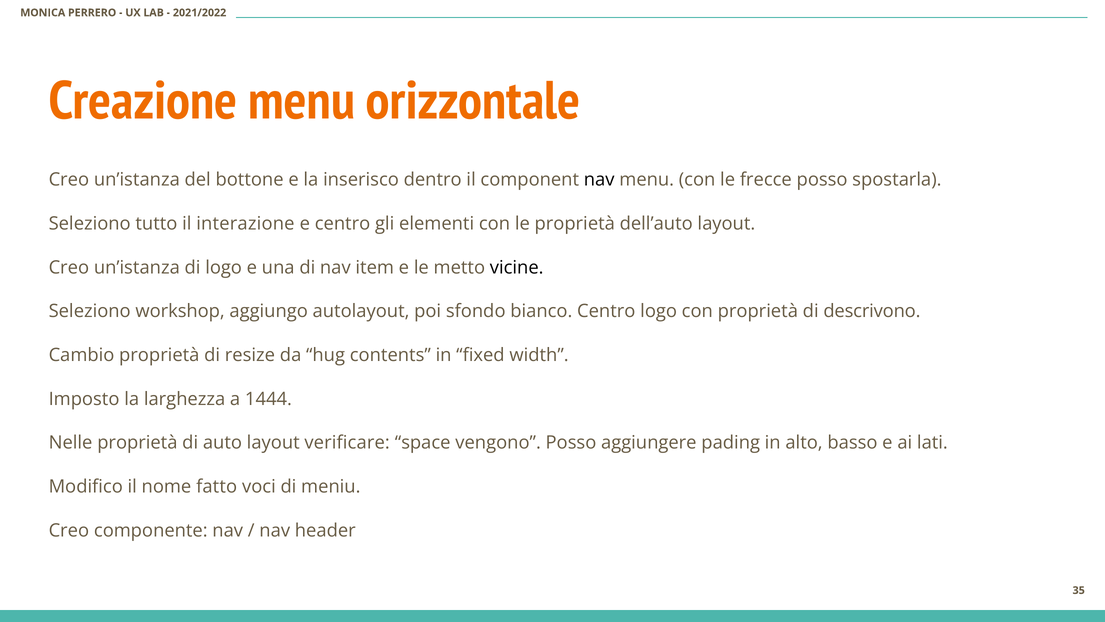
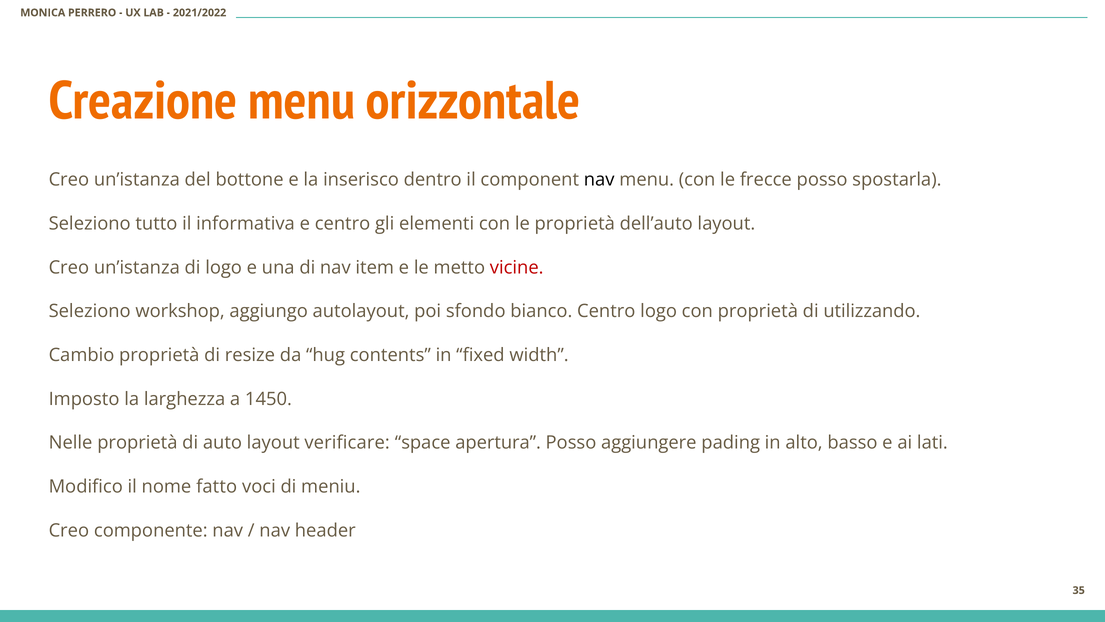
interazione: interazione -> informativa (245, 224)
vicine colour: black -> red (517, 267)
descrivono: descrivono -> utilizzando (872, 311)
1444: 1444 -> 1450 (268, 399)
vengono: vengono -> apertura (498, 443)
